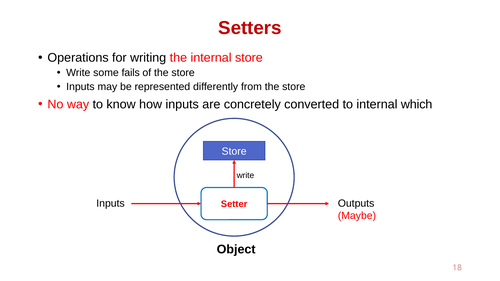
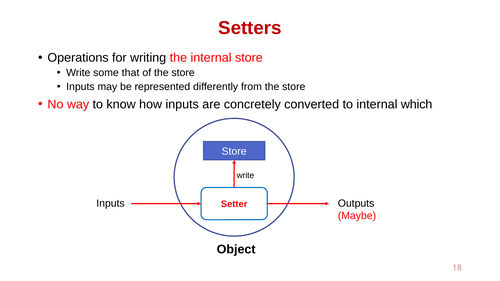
fails: fails -> that (131, 73)
